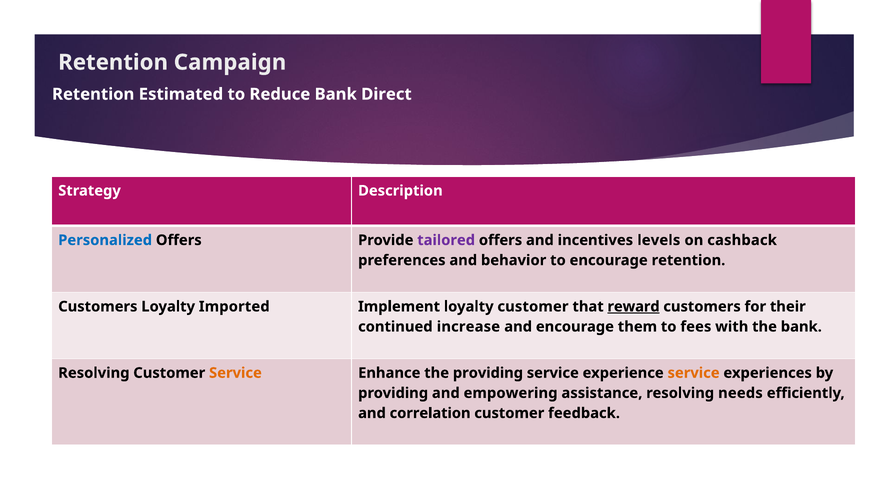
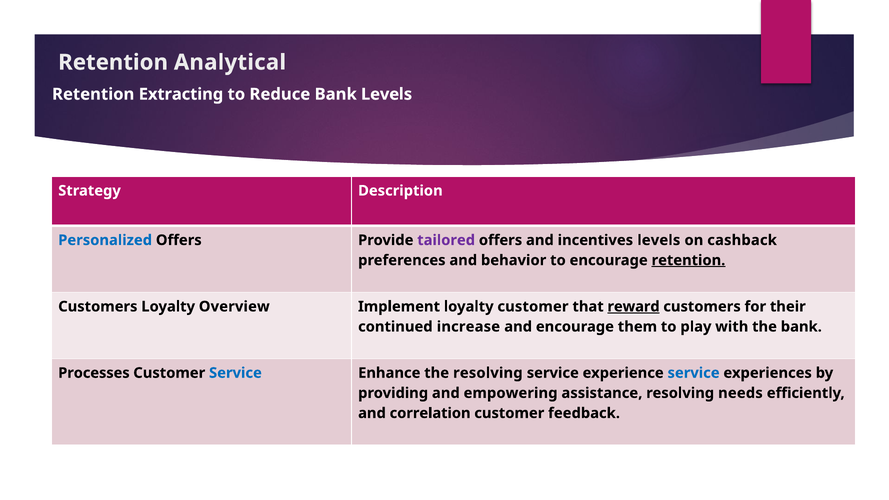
Campaign: Campaign -> Analytical (230, 62)
Estimated: Estimated -> Extracting (181, 94)
Bank Direct: Direct -> Levels (387, 94)
retention underline: none -> present (688, 260)
Imported: Imported -> Overview (234, 307)
fees: fees -> play (696, 327)
Resolving: Resolving -> Processes (94, 373)
Service colour: orange -> blue (235, 373)
the providing: providing -> resolving (488, 373)
service colour: orange -> blue (694, 373)
